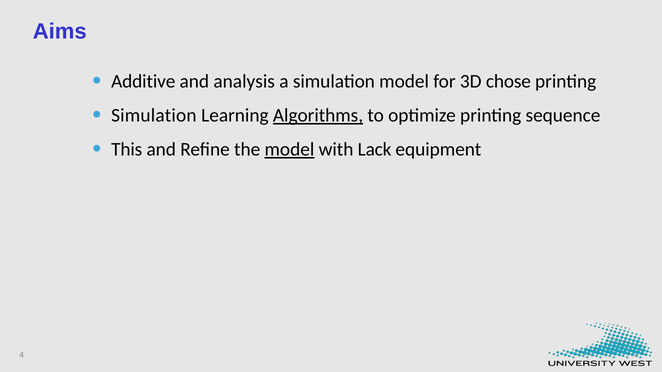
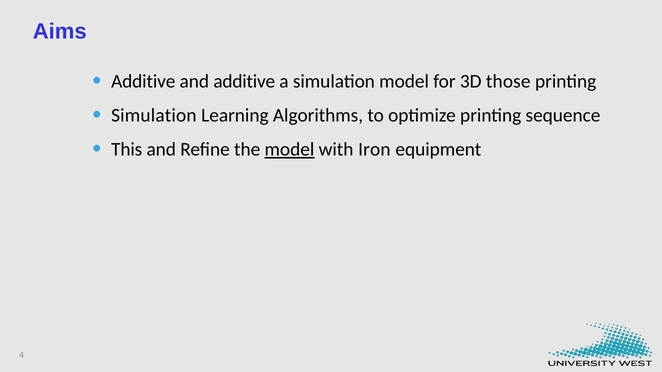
and analysis: analysis -> additive (244, 82)
chose: chose -> those (508, 82)
Algorithms underline: present -> none (318, 116)
Lack: Lack -> Iron (374, 150)
